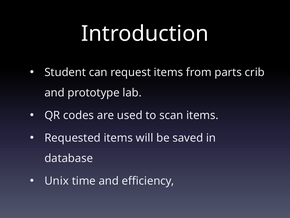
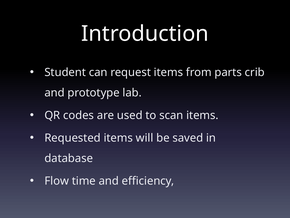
Unix: Unix -> Flow (57, 181)
